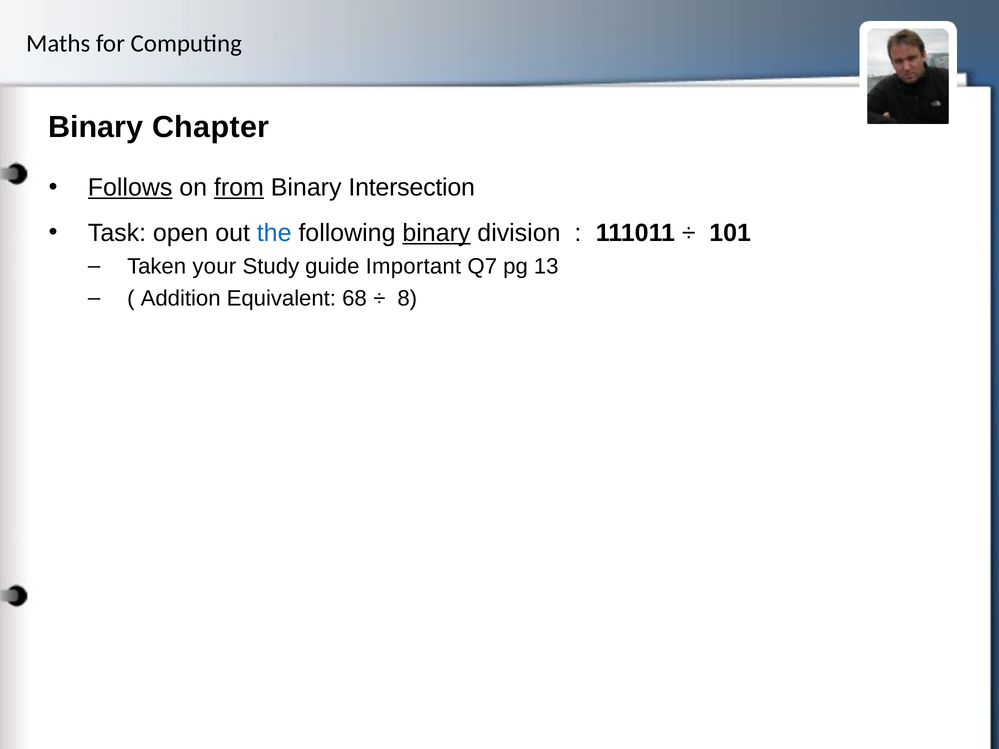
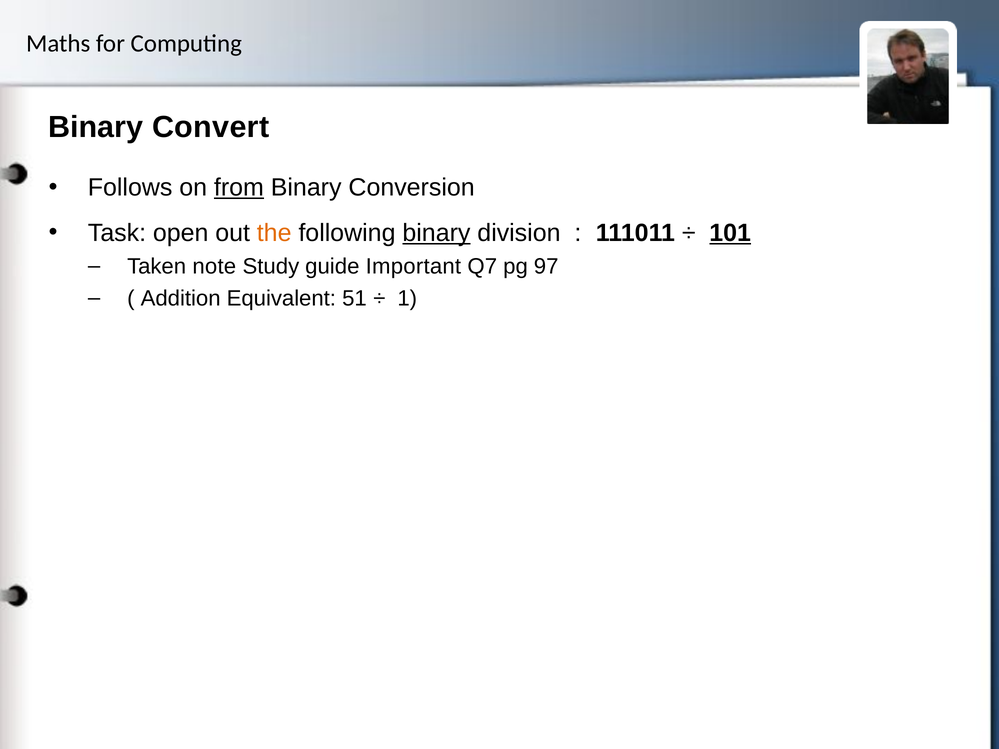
Chapter: Chapter -> Convert (211, 127)
Follows underline: present -> none (130, 188)
Intersection: Intersection -> Conversion (412, 188)
the colour: blue -> orange (274, 233)
101 underline: none -> present (730, 233)
your: your -> note (214, 267)
13: 13 -> 97 (546, 267)
68: 68 -> 51 (354, 299)
8: 8 -> 1 (407, 299)
